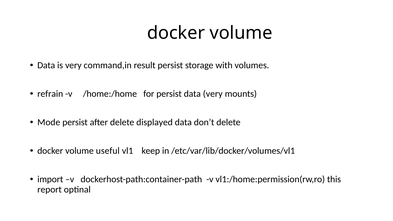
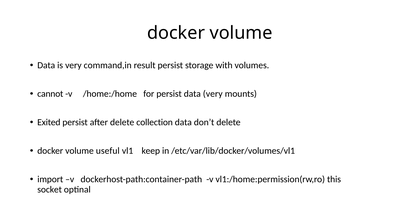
refrain: refrain -> cannot (50, 94)
Mode: Mode -> Exited (49, 122)
displayed: displayed -> collection (155, 122)
report: report -> socket (50, 190)
